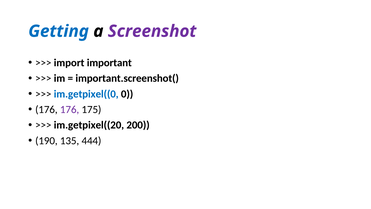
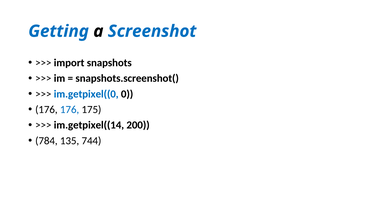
Screenshot colour: purple -> blue (152, 31)
important: important -> snapshots (109, 63)
important.screenshot(: important.screenshot( -> snapshots.screenshot( (127, 78)
176 colour: purple -> blue (70, 109)
im.getpixel((20: im.getpixel((20 -> im.getpixel((14 (89, 125)
190: 190 -> 784 (46, 141)
444: 444 -> 744 (91, 141)
